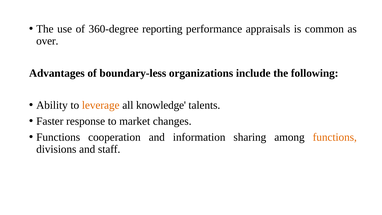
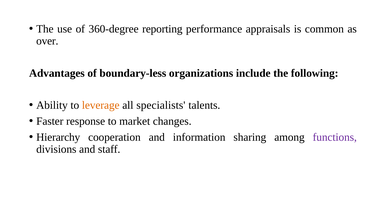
knowledge: knowledge -> specialists (161, 105)
Functions: Functions -> Hierarchy (58, 137)
functions colour: orange -> purple (335, 137)
